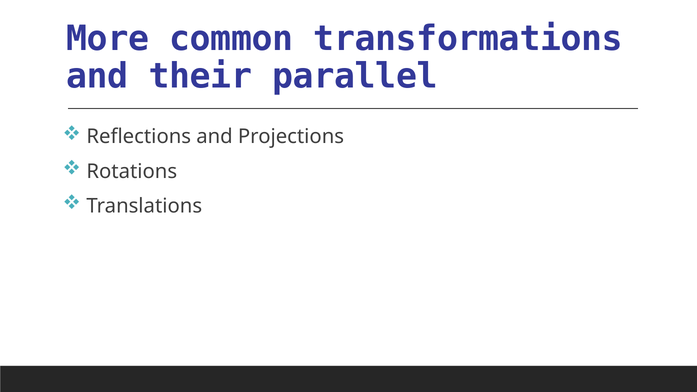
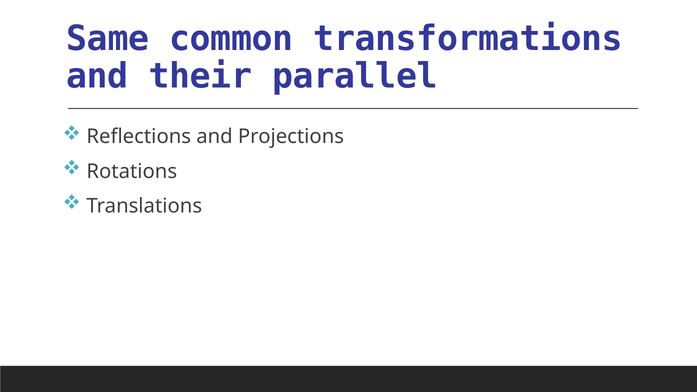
More: More -> Same (108, 39)
